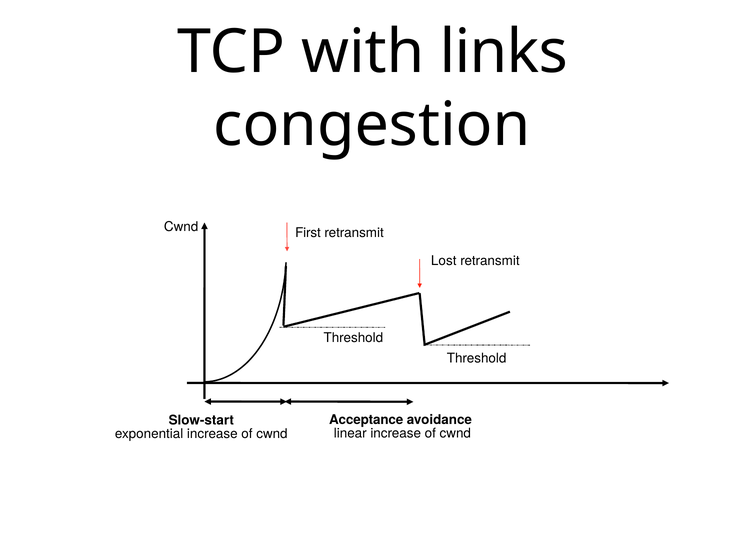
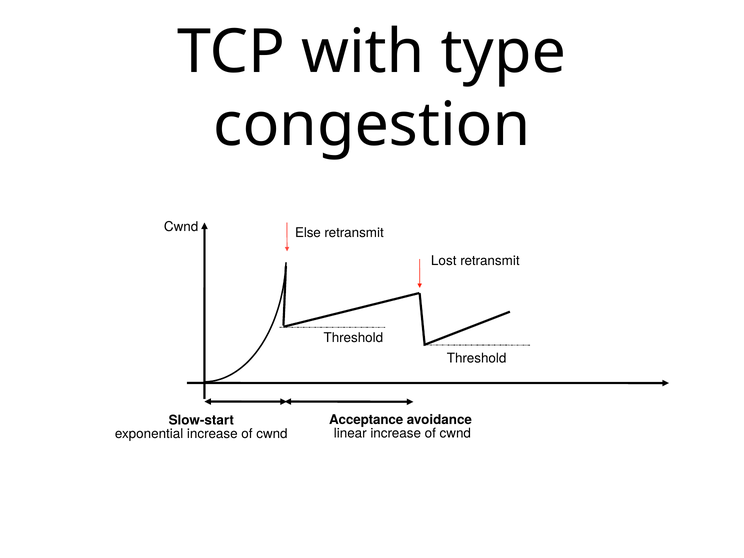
links: links -> type (503, 52)
First: First -> Else (308, 233)
